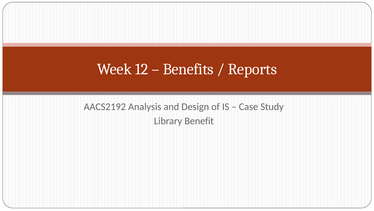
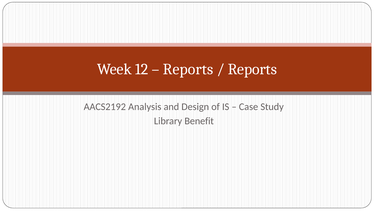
Benefits: Benefits -> Reports (188, 69)
